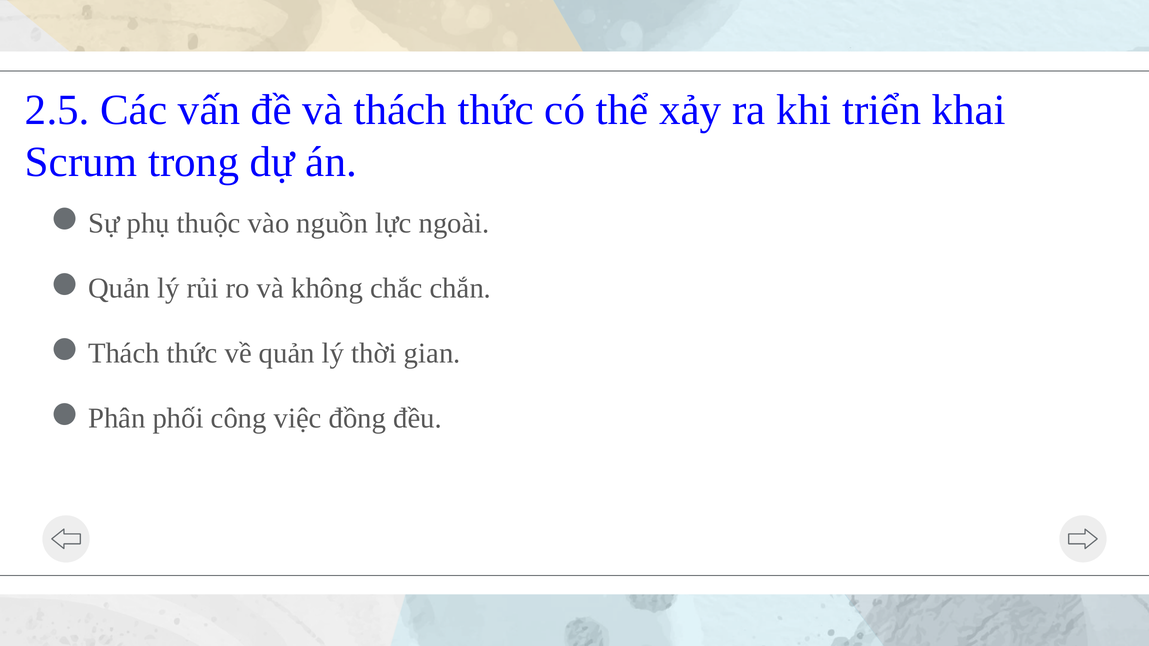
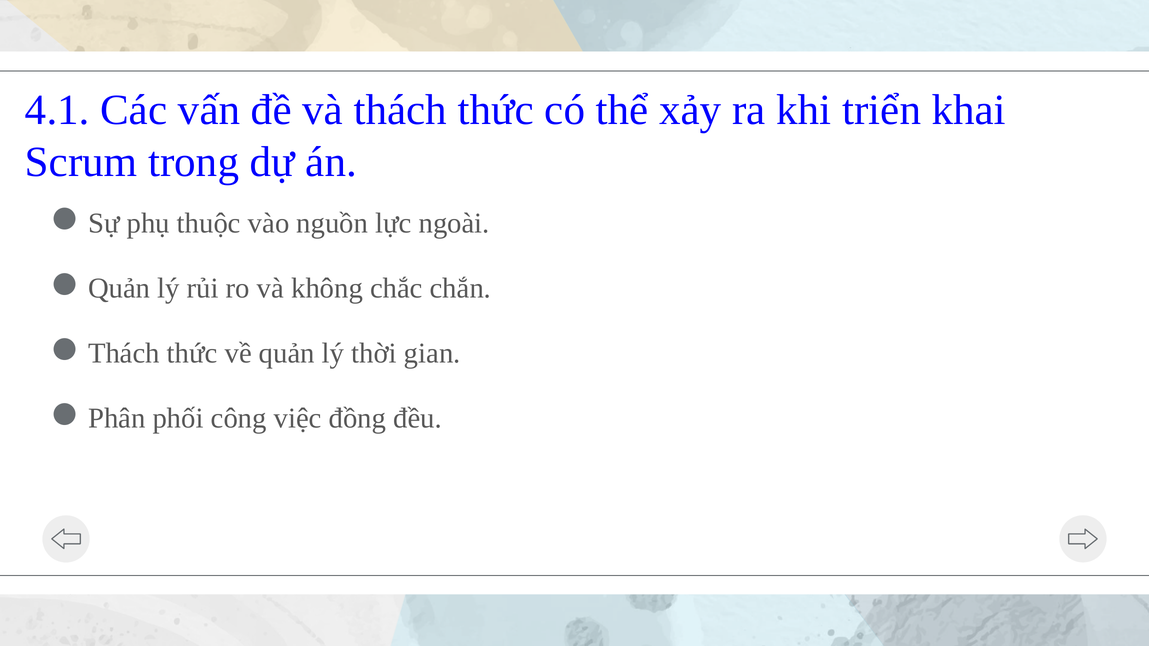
2.5: 2.5 -> 4.1 (57, 110)
